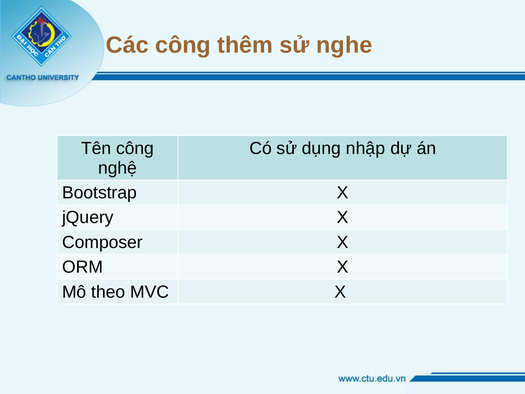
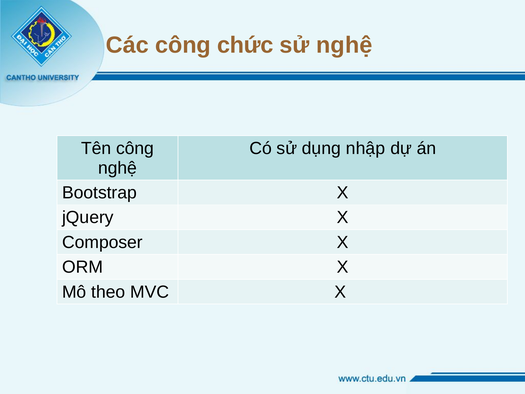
thêm: thêm -> chức (245, 45)
sử nghe: nghe -> nghệ (344, 45)
